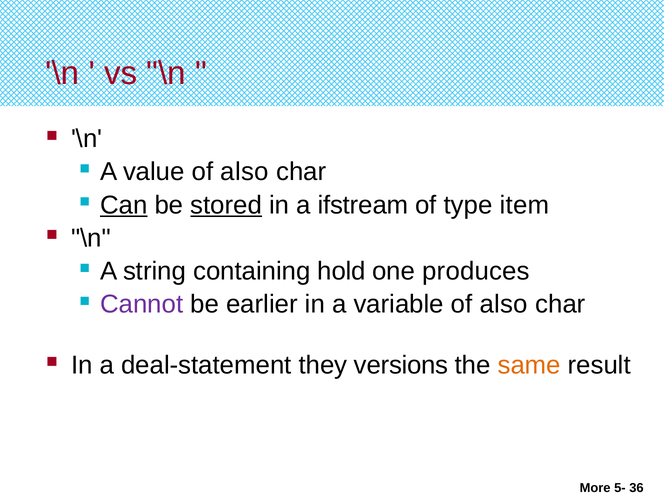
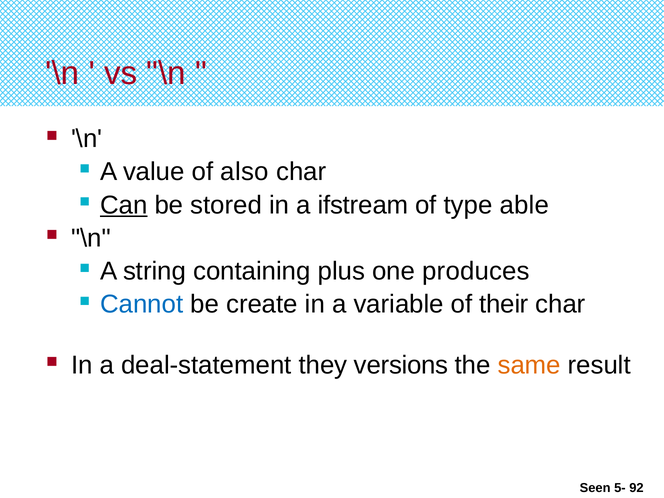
stored underline: present -> none (226, 205)
item: item -> able (524, 205)
hold: hold -> plus (341, 271)
Cannot colour: purple -> blue (142, 304)
earlier: earlier -> create (262, 304)
variable of also: also -> their (504, 304)
More: More -> Seen (595, 488)
36: 36 -> 92 (636, 488)
